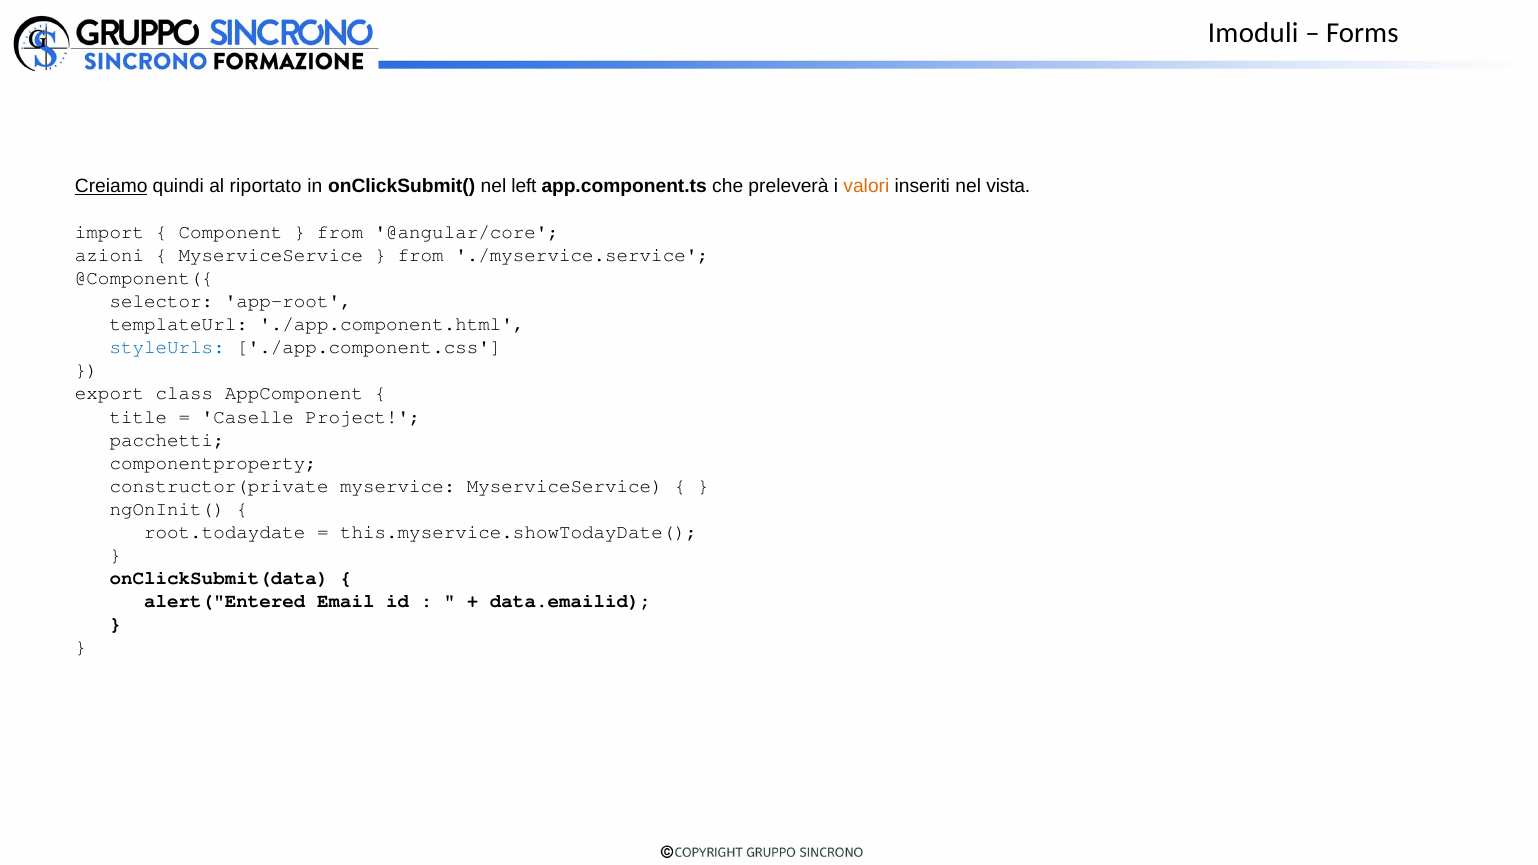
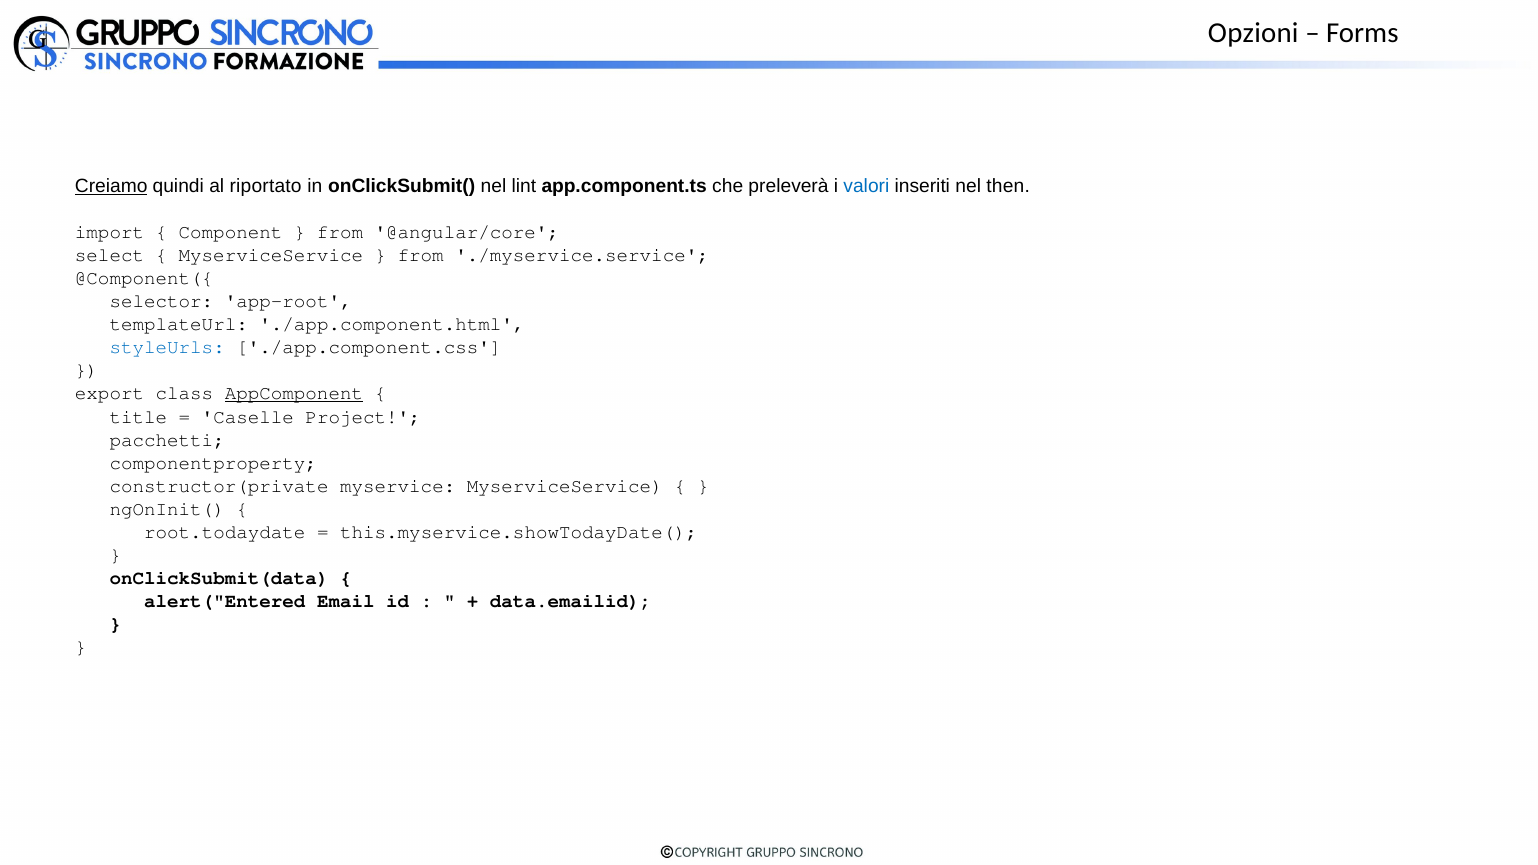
Imoduli: Imoduli -> Opzioni (1253, 32)
left: left -> lint (524, 186)
valori colour: orange -> blue (866, 186)
vista: vista -> then (1008, 186)
azioni: azioni -> select (110, 255)
AppComponent underline: none -> present (294, 394)
